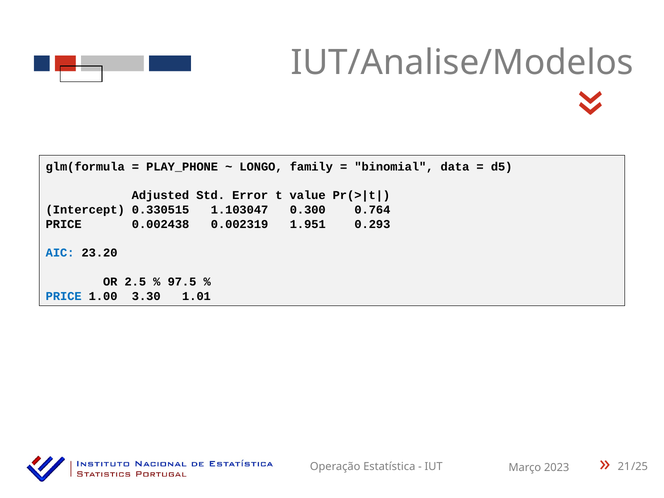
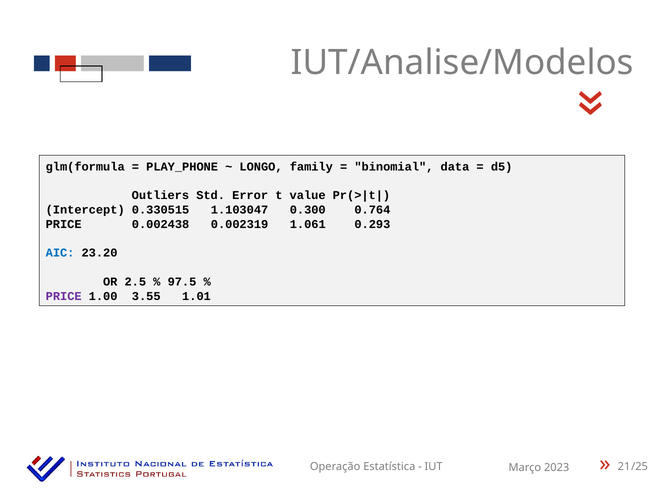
Adjusted: Adjusted -> Outliers (160, 195)
1.951: 1.951 -> 1.061 (308, 224)
PRICE colour: blue -> purple (64, 296)
3.30: 3.30 -> 3.55 (146, 296)
